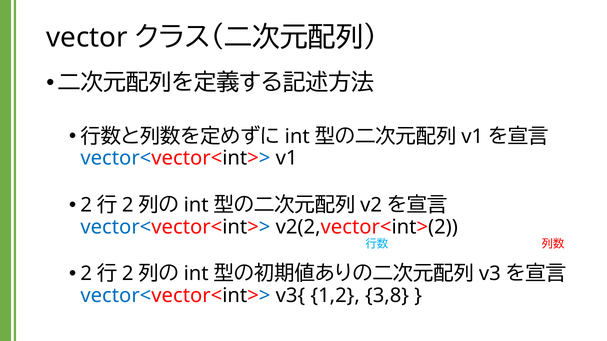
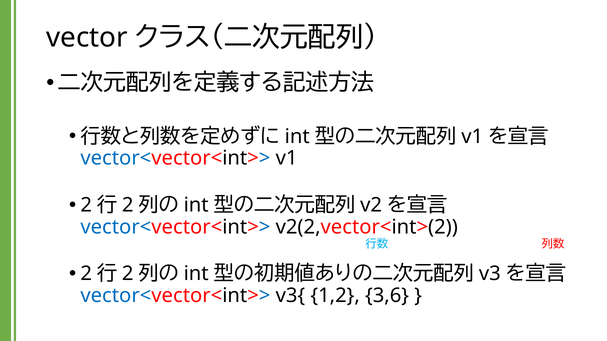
3,8: 3,8 -> 3,6 (387, 296)
